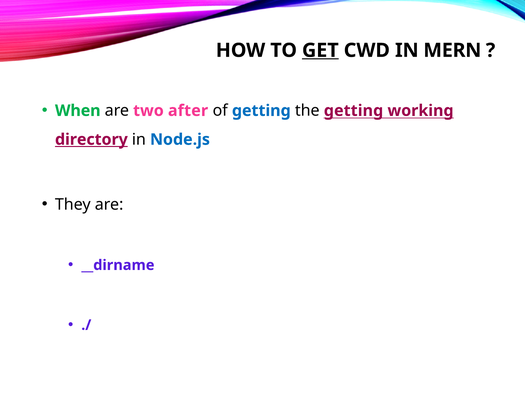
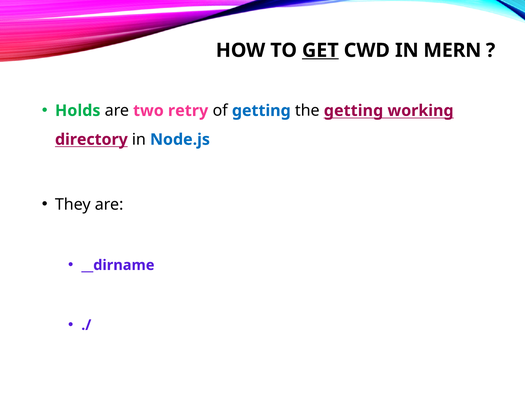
When: When -> Holds (78, 111)
after: after -> retry (188, 111)
directory underline: present -> none (91, 139)
